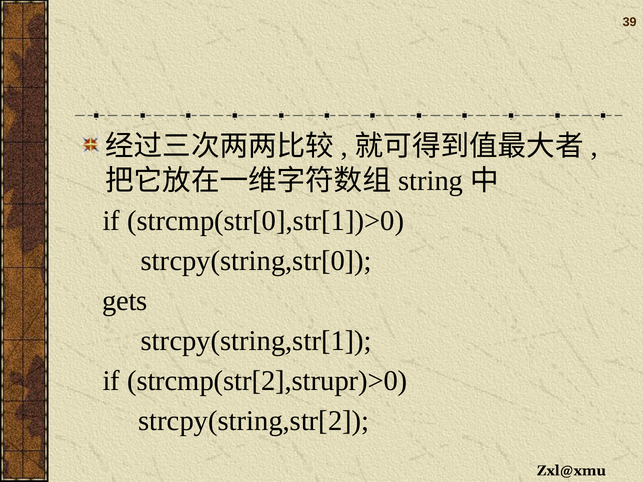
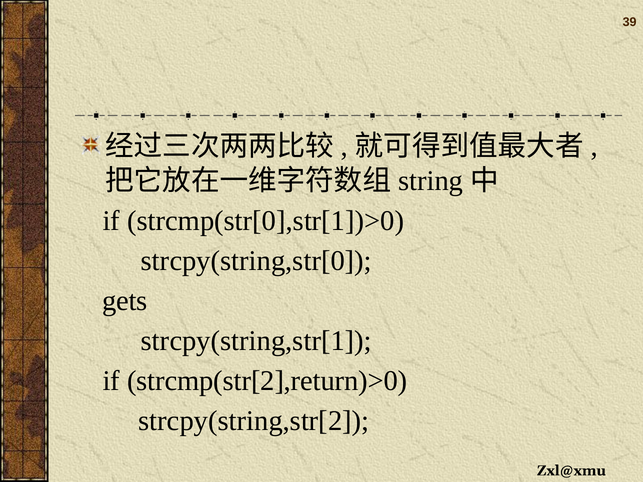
strcmp(str[2],strupr)>0: strcmp(str[2],strupr)>0 -> strcmp(str[2],return)>0 (267, 381)
